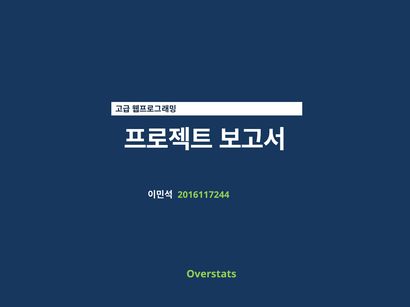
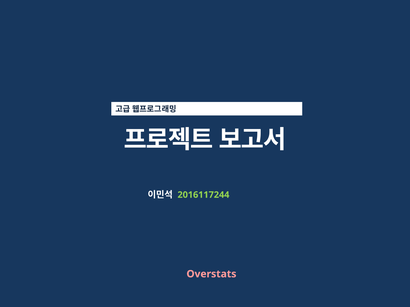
Overstats colour: light green -> pink (211, 274)
